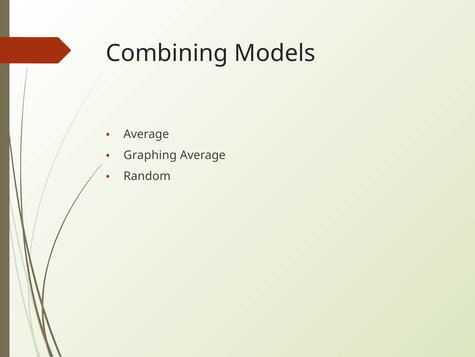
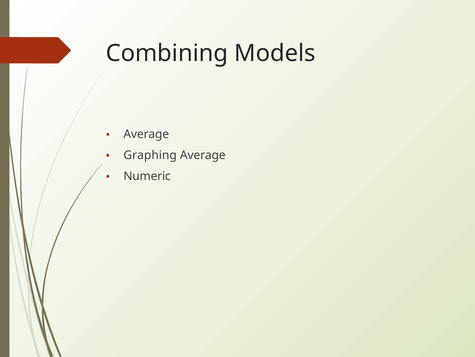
Random: Random -> Numeric (147, 176)
